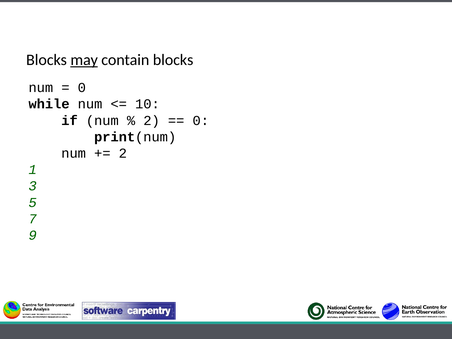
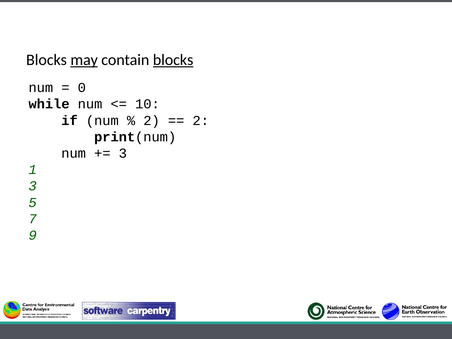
blocks underline: none -> present (173, 60)
0: 0 -> 2 (201, 120)
2: 2 -> 3 (123, 153)
